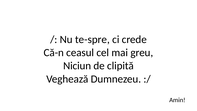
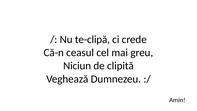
te-spre: te-spre -> te-clipă (92, 39)
